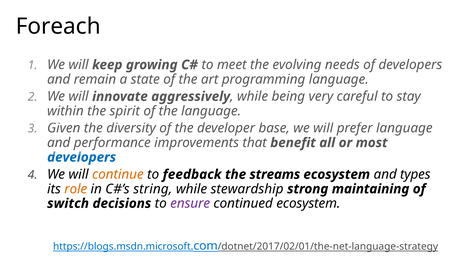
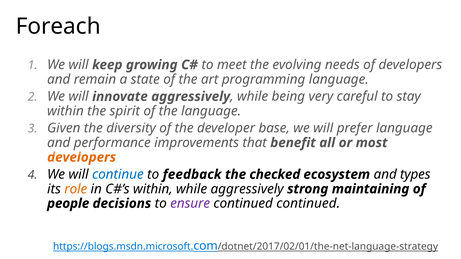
developers colour: blue -> orange (82, 157)
continue colour: orange -> blue (118, 175)
streams: streams -> checked (275, 175)
string: string -> within (153, 189)
while stewardship: stewardship -> aggressively (247, 189)
switch: switch -> people (68, 204)
continued ecosystem: ecosystem -> continued (308, 204)
